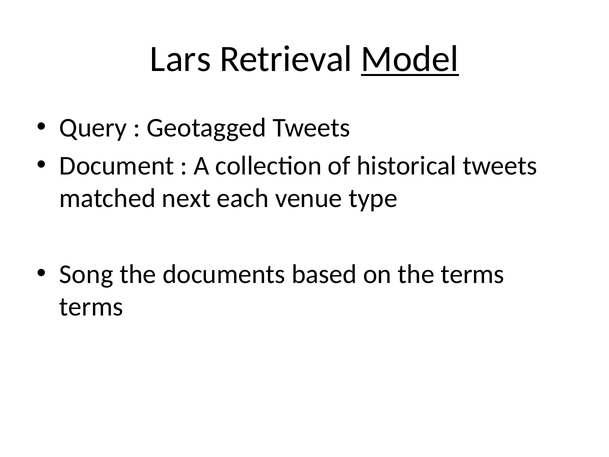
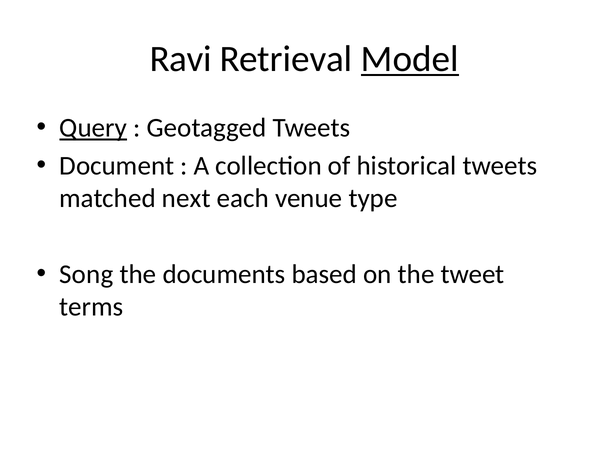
Lars: Lars -> Ravi (181, 59)
Query underline: none -> present (93, 128)
the terms: terms -> tweet (473, 274)
